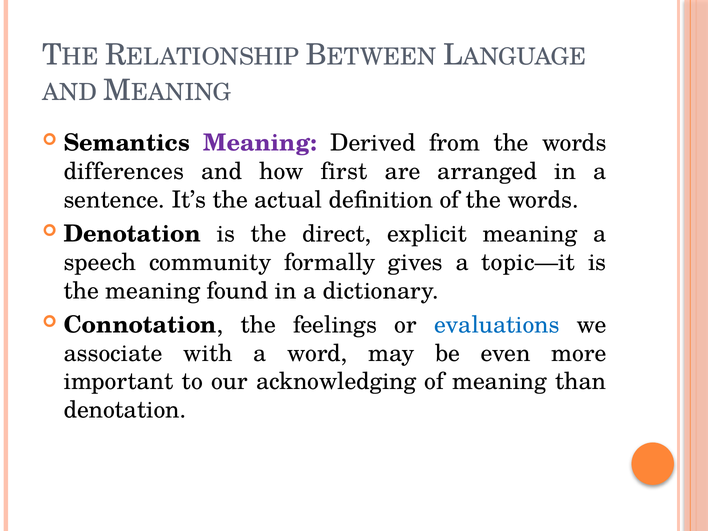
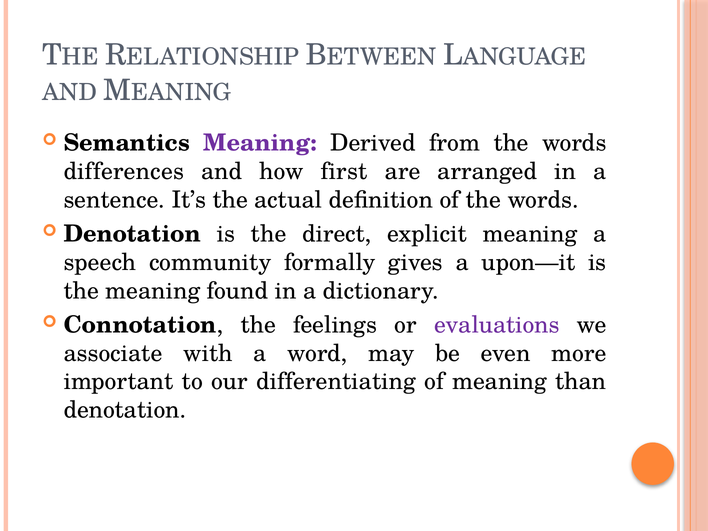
topic—it: topic—it -> upon—it (528, 262)
evaluations colour: blue -> purple (497, 325)
acknowledging: acknowledging -> differentiating (336, 382)
